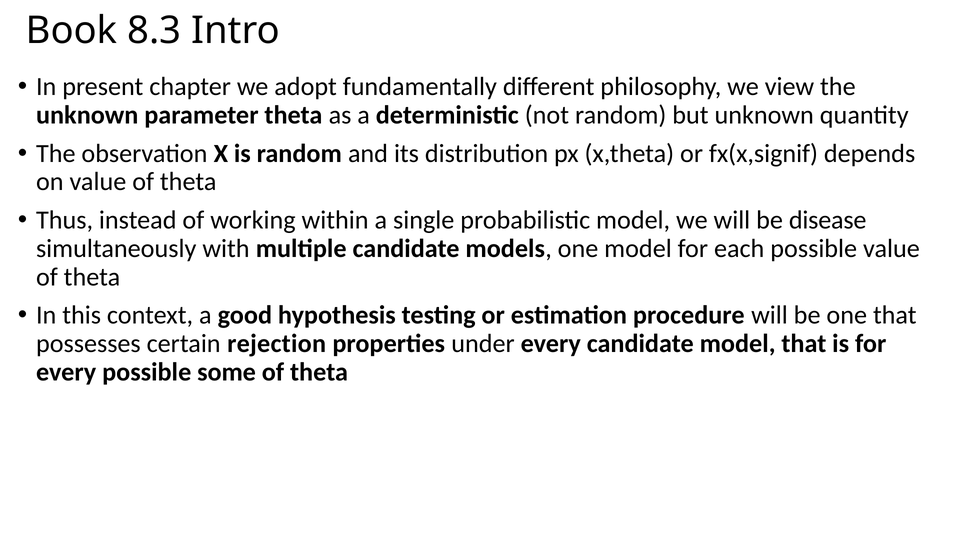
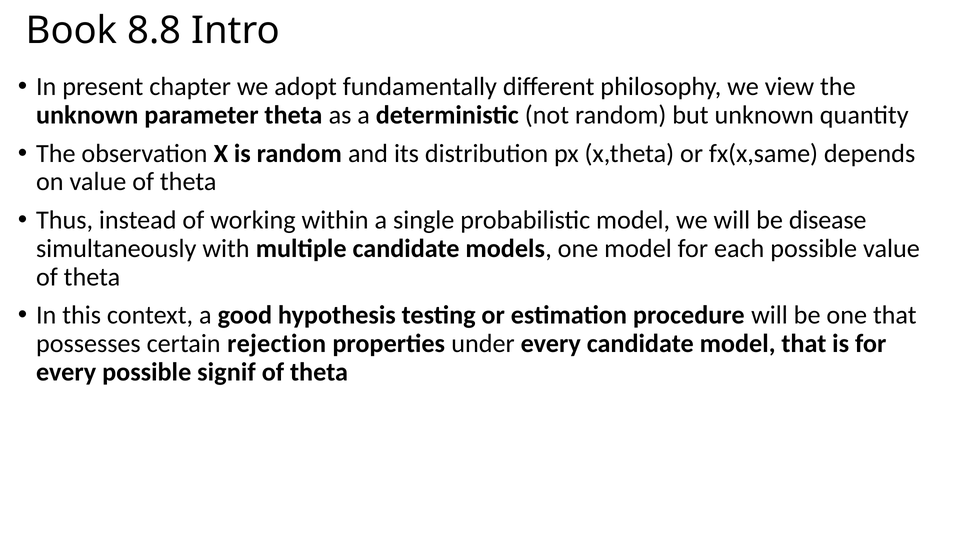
8.3: 8.3 -> 8.8 (154, 31)
fx(x,signif: fx(x,signif -> fx(x,same (764, 153)
some: some -> signif (226, 372)
